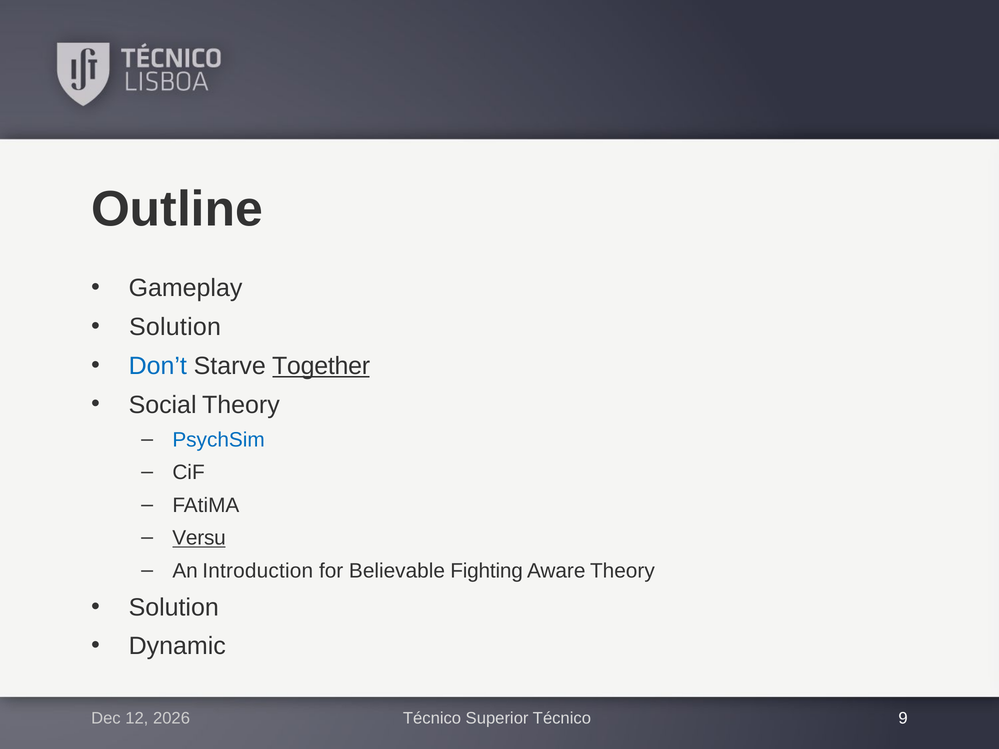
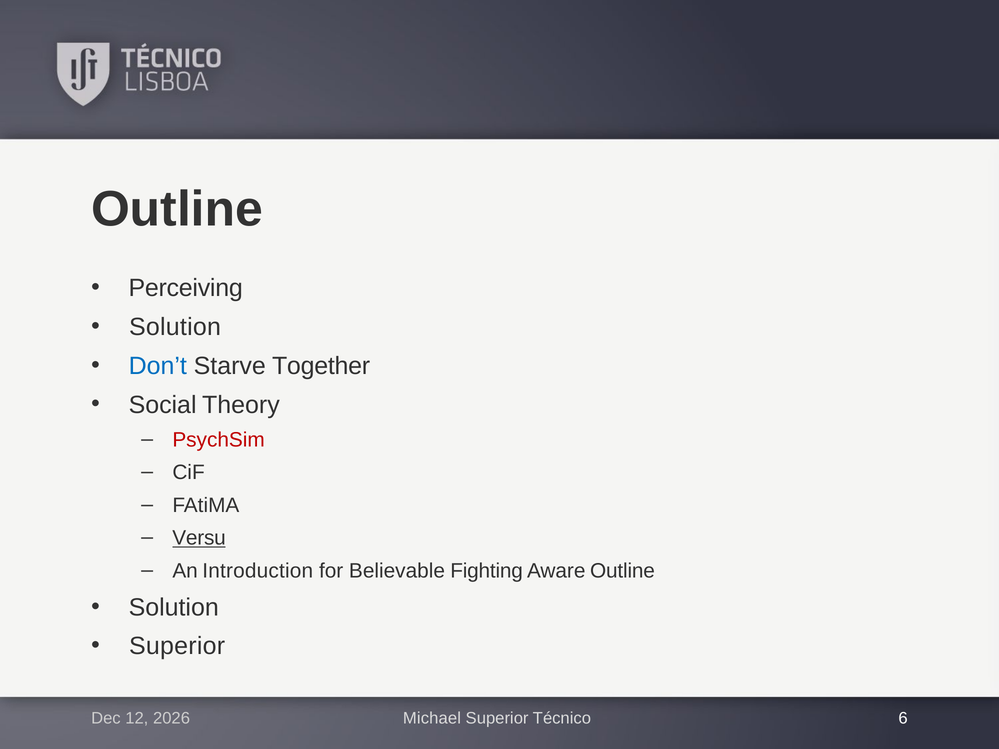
Gameplay: Gameplay -> Perceiving (186, 288)
Together underline: present -> none (321, 366)
PsychSim colour: blue -> red (219, 440)
Aware Theory: Theory -> Outline (622, 571)
Dynamic: Dynamic -> Superior (177, 646)
Técnico: Técnico -> Michael (432, 719)
9: 9 -> 6 (903, 719)
